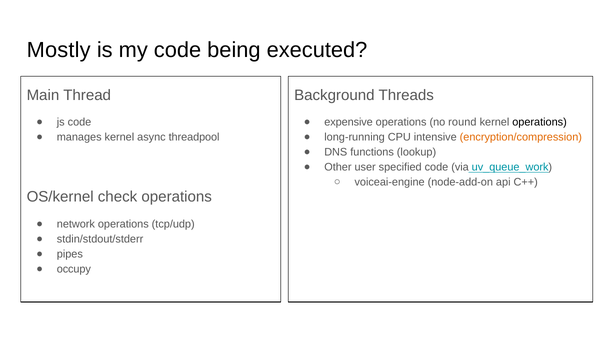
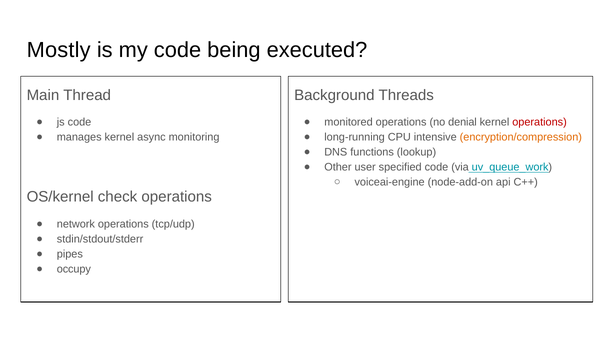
expensive: expensive -> monitored (349, 122)
round: round -> denial (463, 122)
operations colour: black -> red (540, 122)
threadpool: threadpool -> monitoring (194, 137)
